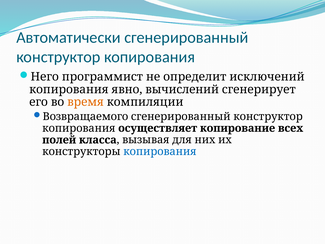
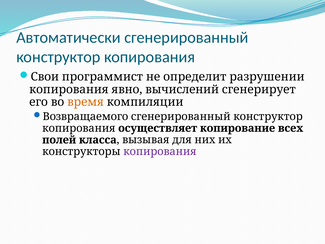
Него: Него -> Свои (45, 77)
исключений: исключений -> разрушении (267, 77)
копирования colour: blue -> purple (160, 151)
